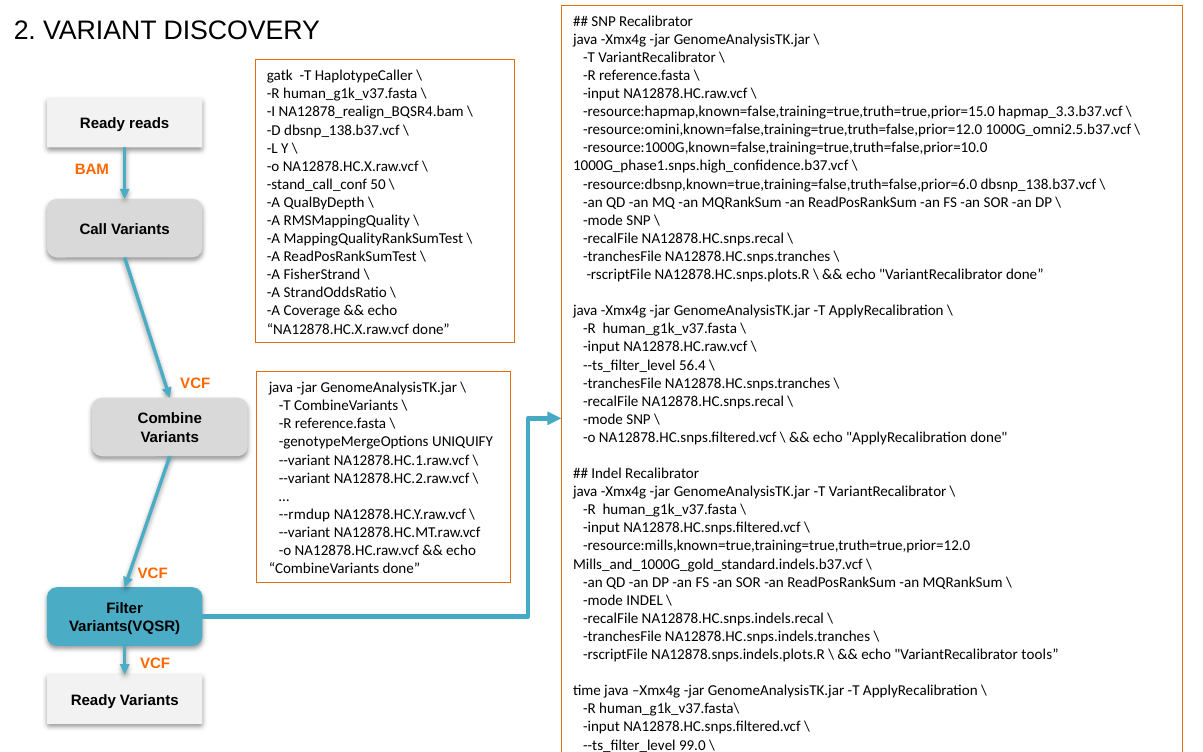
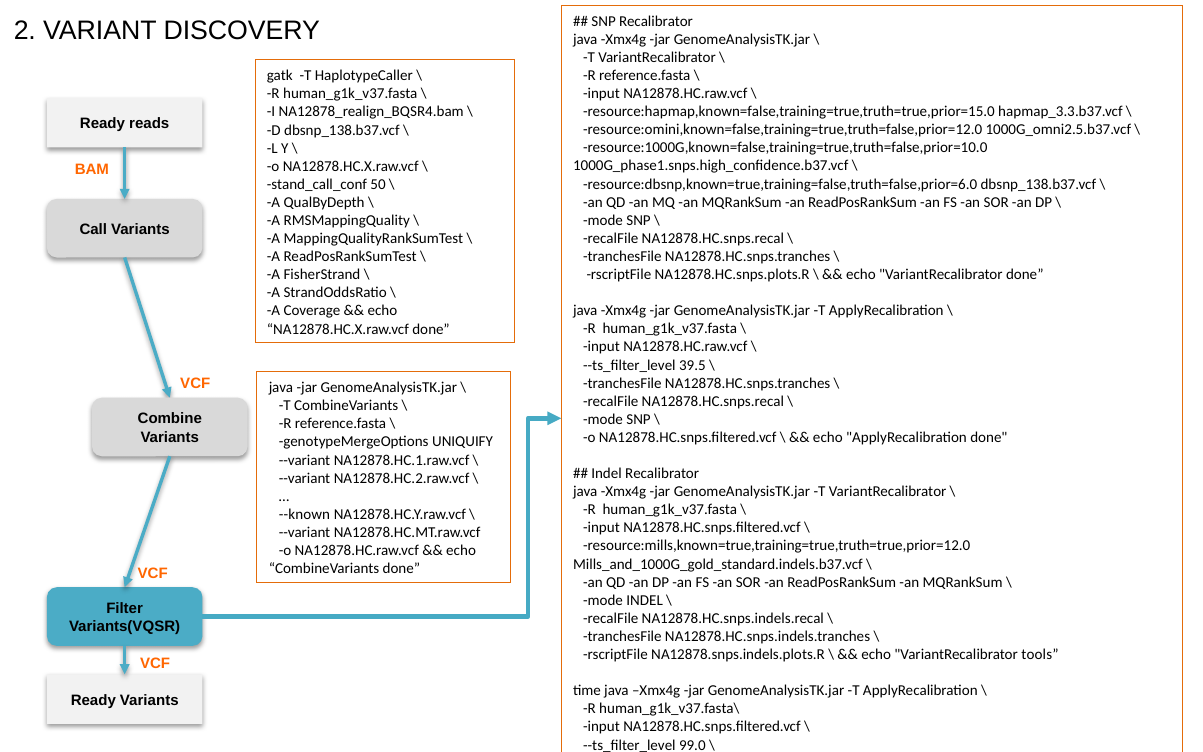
56.4: 56.4 -> 39.5 (692, 365)
--rmdup: --rmdup -> --known (305, 514)
